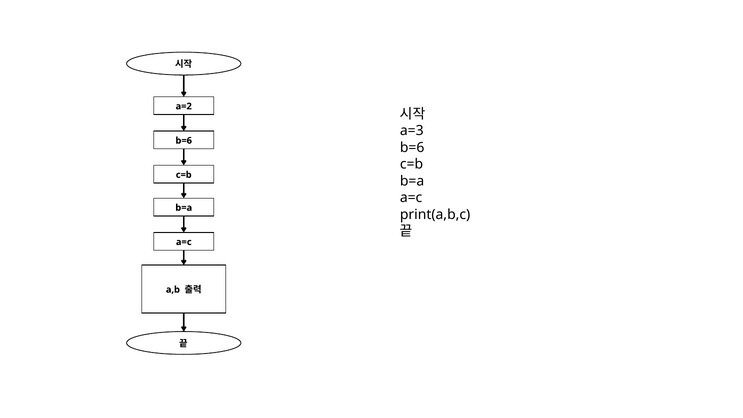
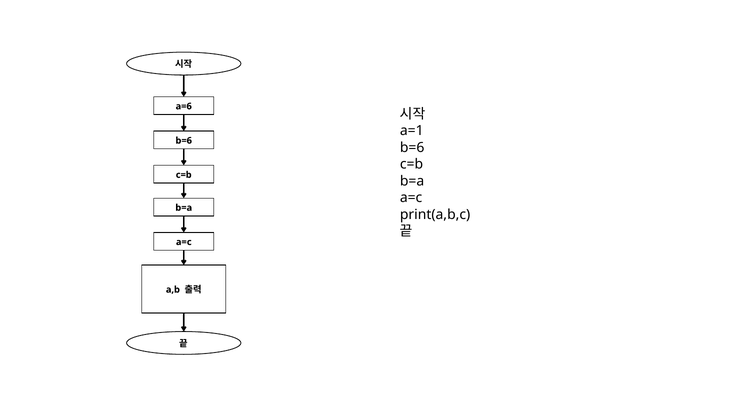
a=2: a=2 -> a=6 (184, 106)
a=3: a=3 -> a=1 (412, 131)
